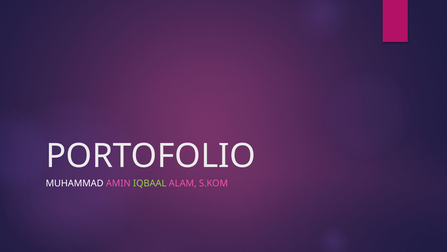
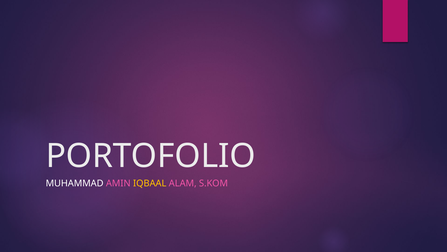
IQBAAL colour: light green -> yellow (150, 183)
